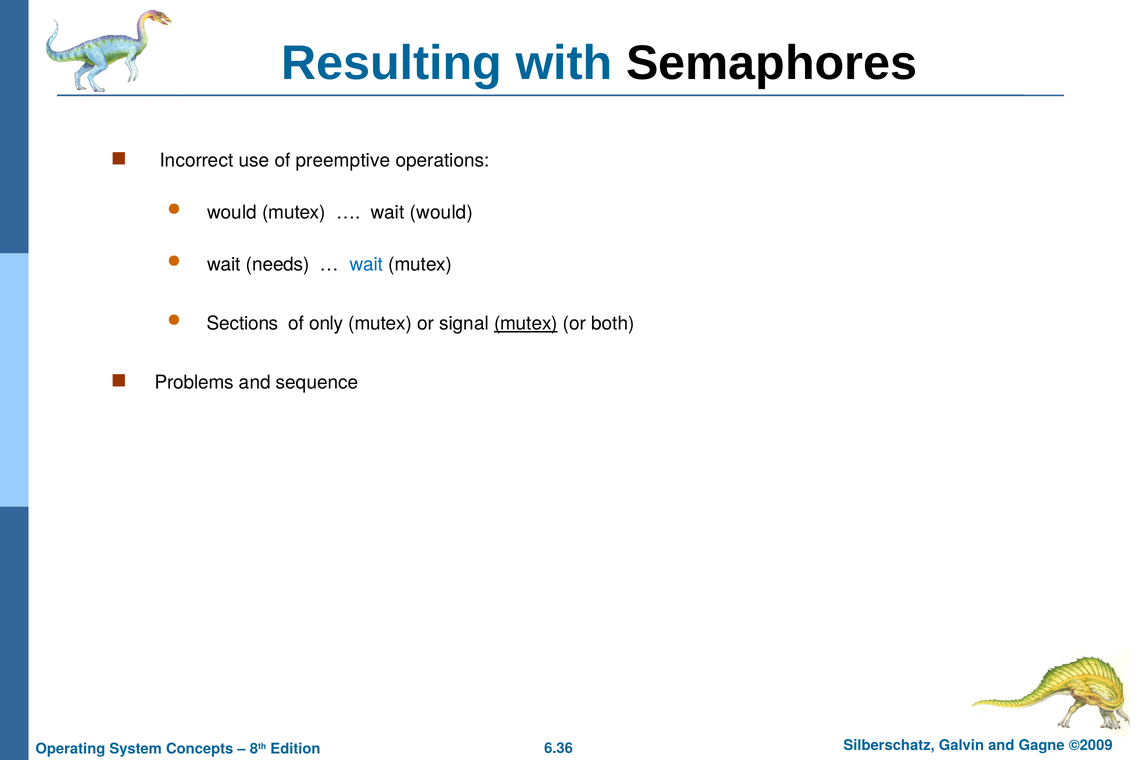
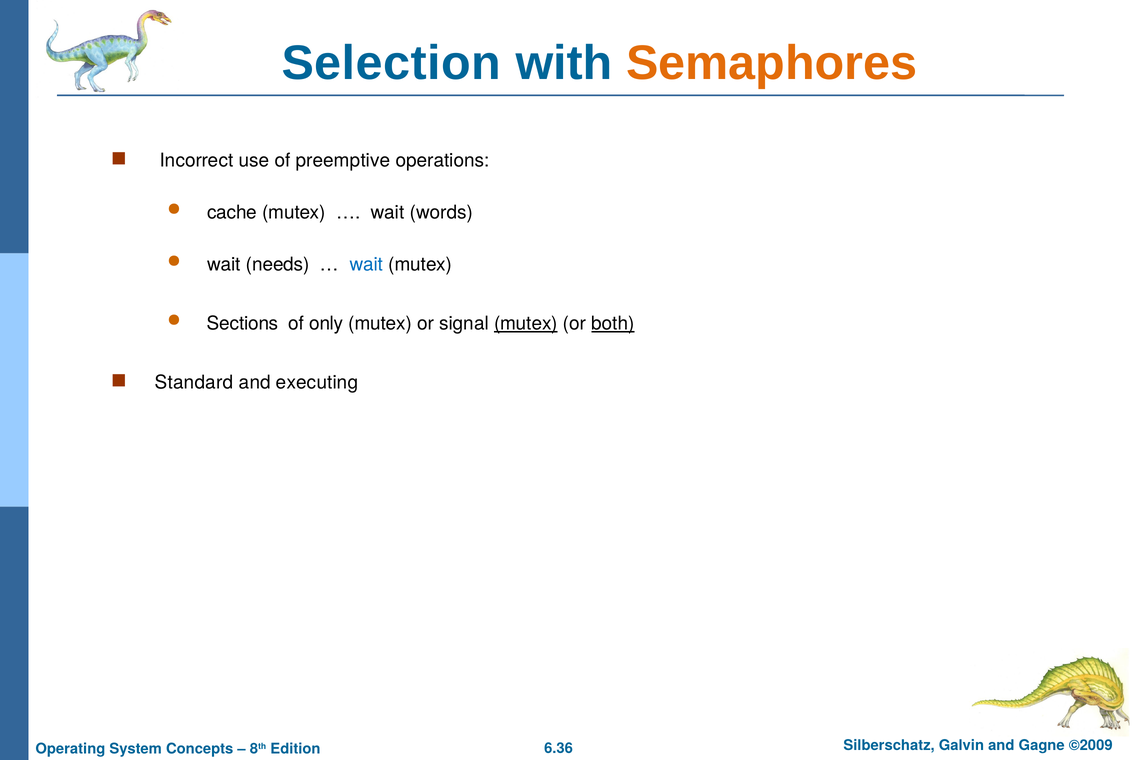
Resulting: Resulting -> Selection (391, 63)
Semaphores colour: black -> orange (772, 63)
would: would -> cache (232, 212)
wait would: would -> words (441, 212)
both underline: none -> present (613, 324)
Problems: Problems -> Standard (194, 382)
sequence: sequence -> executing (317, 382)
